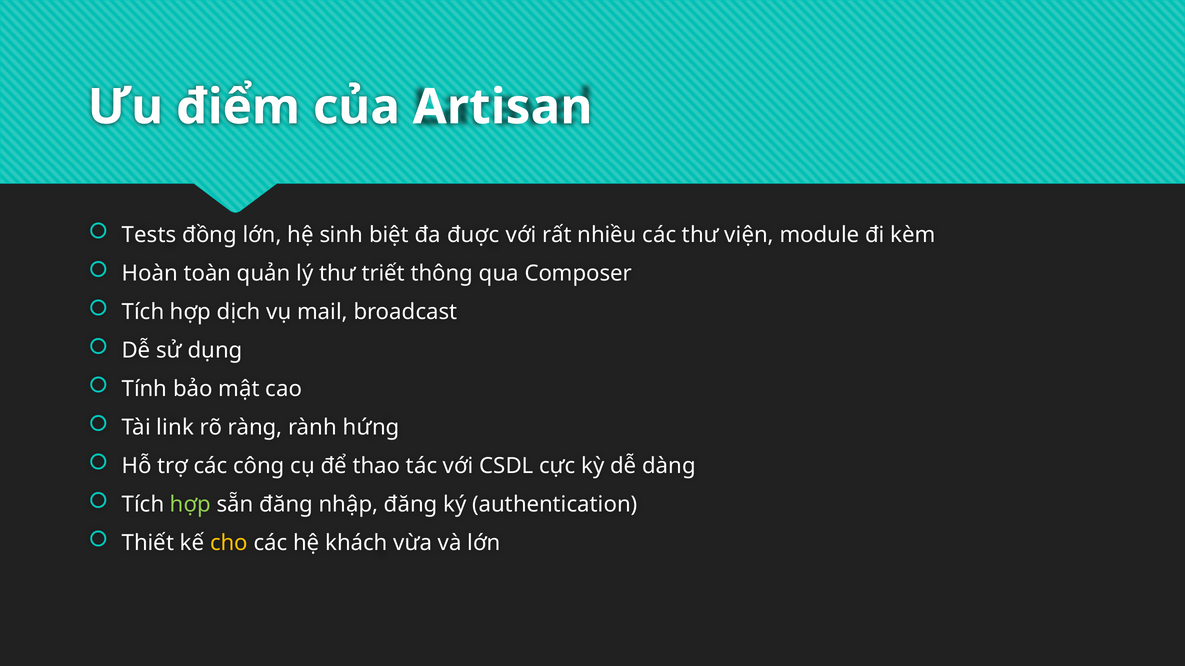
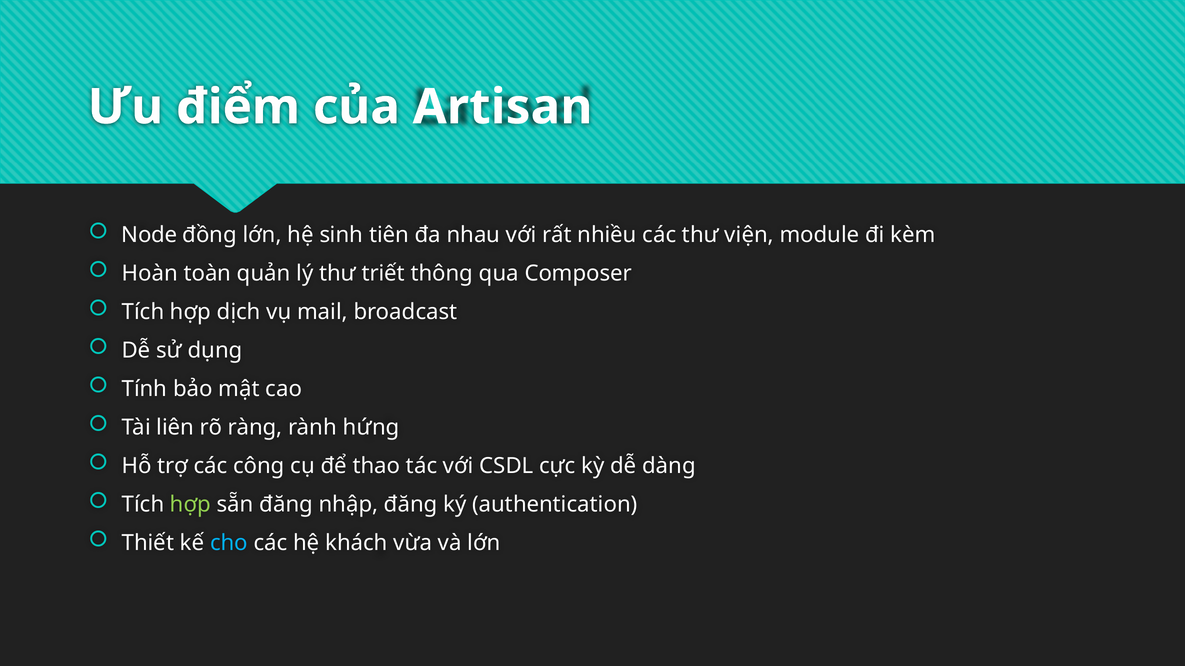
Tests: Tests -> Node (149, 235)
biệt: biệt -> tiên (389, 235)
đuợc: đuợc -> nhau (473, 235)
link: link -> liên (175, 428)
cho colour: yellow -> light blue (229, 543)
